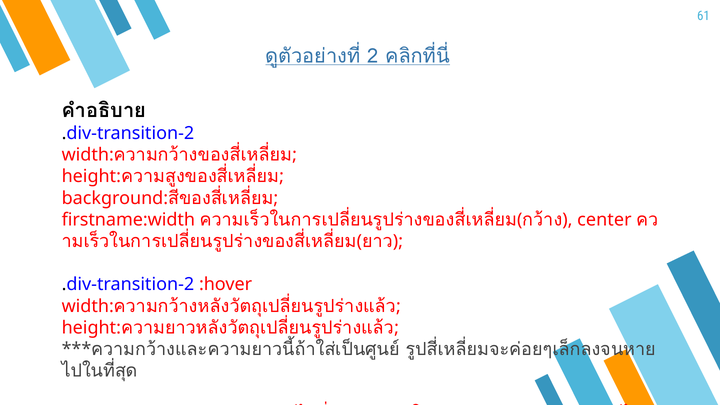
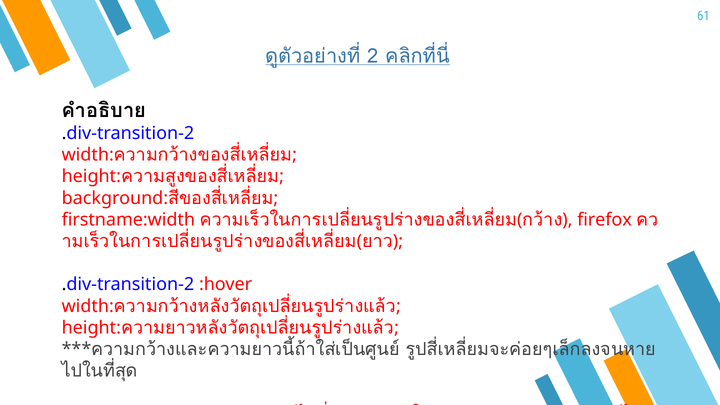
center: center -> firefox (604, 220)
